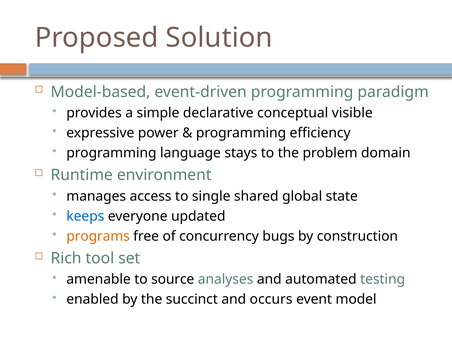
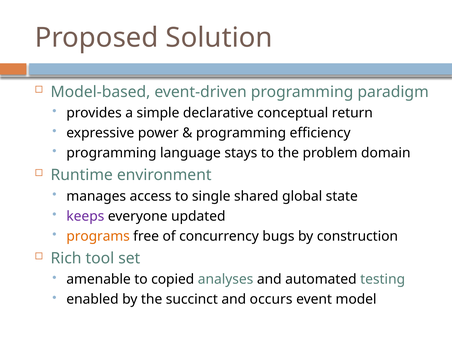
visible: visible -> return (352, 113)
keeps colour: blue -> purple (85, 216)
source: source -> copied (173, 279)
